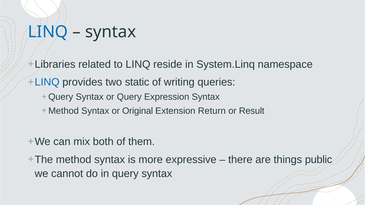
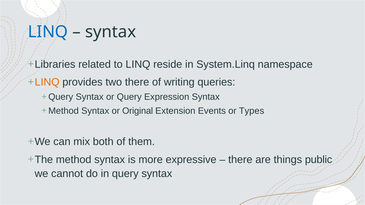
LINQ colour: blue -> orange (47, 82)
two static: static -> there (137, 82)
Return: Return -> Events (212, 111)
Result: Result -> Types (252, 111)
